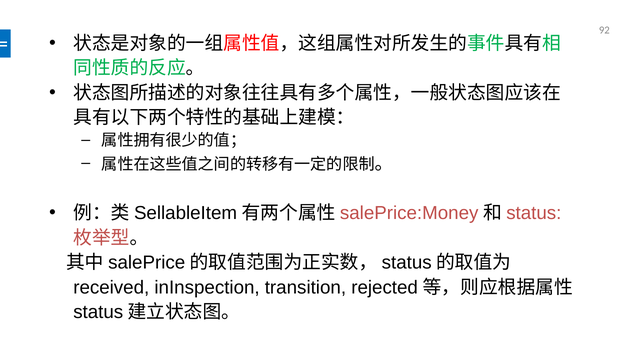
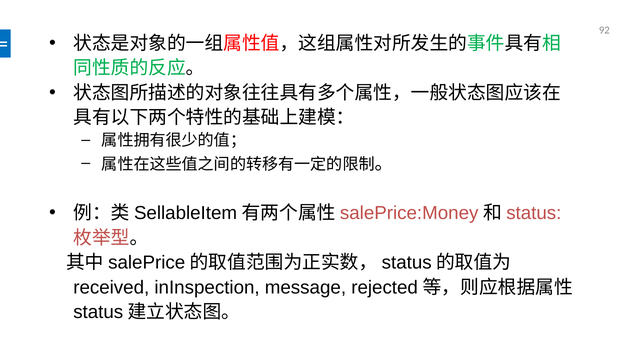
transition: transition -> message (305, 287)
